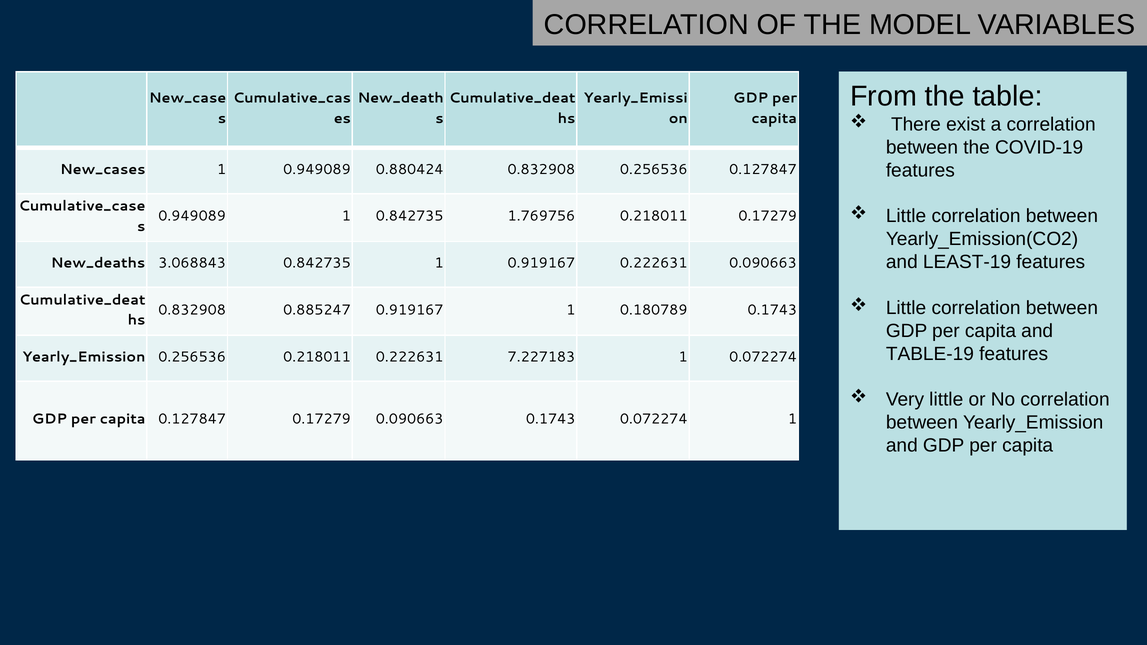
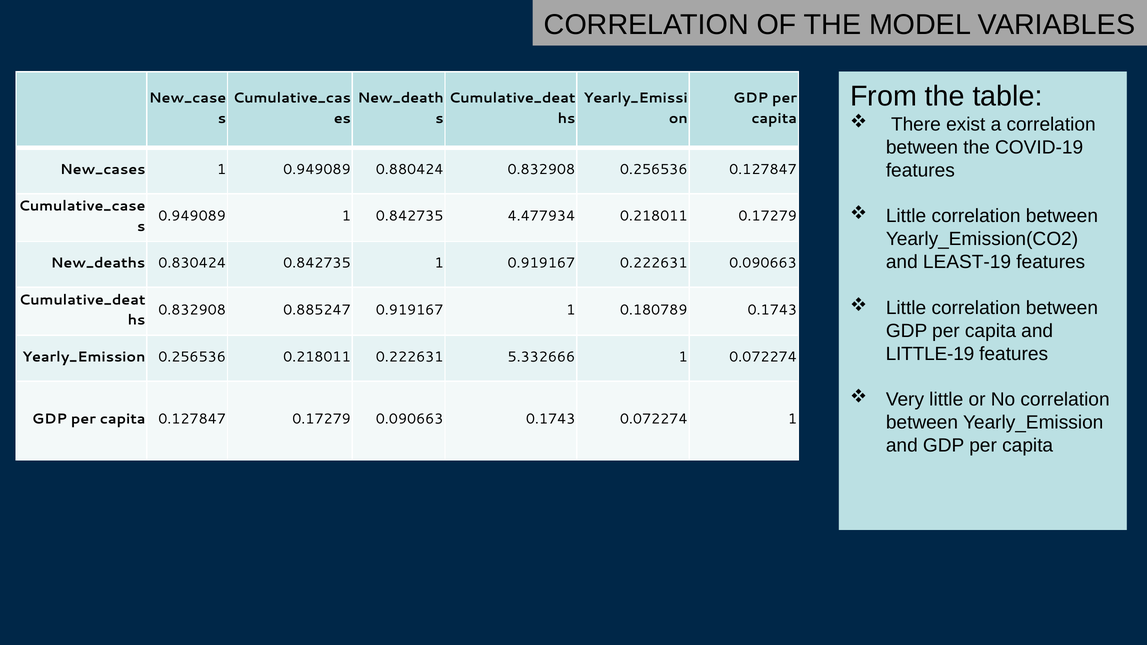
1.769756: 1.769756 -> 4.477934 (541, 216)
3.068843: 3.068843 -> 0.830424 (192, 263)
TABLE-19: TABLE-19 -> LITTLE-19 (930, 354)
7.227183: 7.227183 -> 5.332666 (541, 357)
